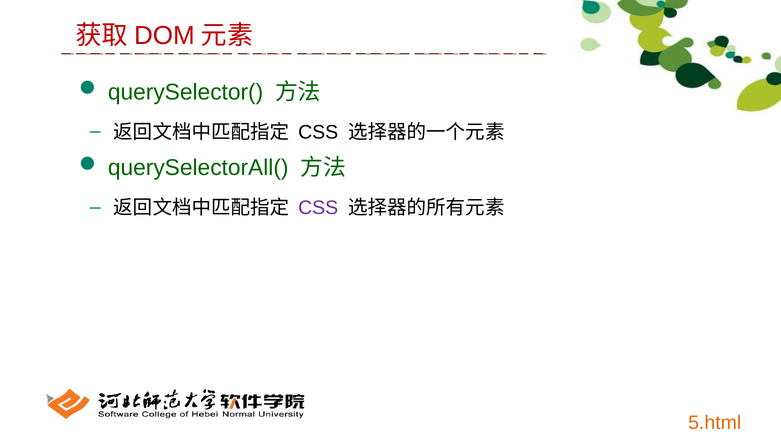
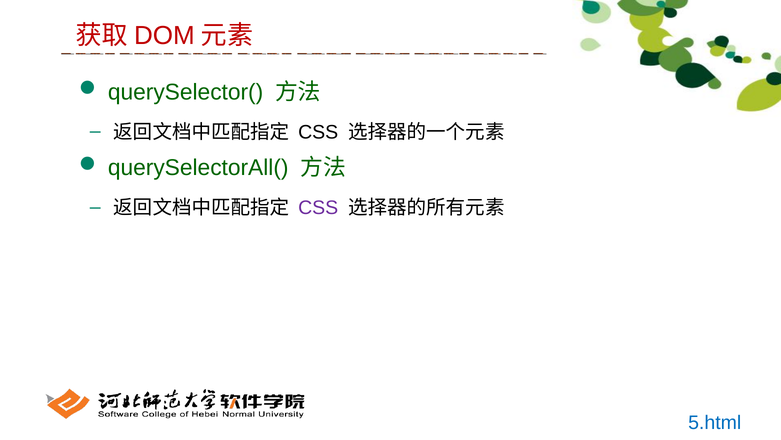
5.html colour: orange -> blue (715, 422)
